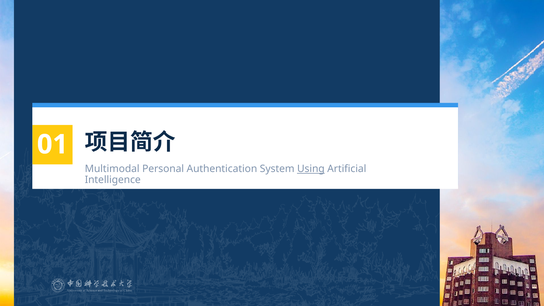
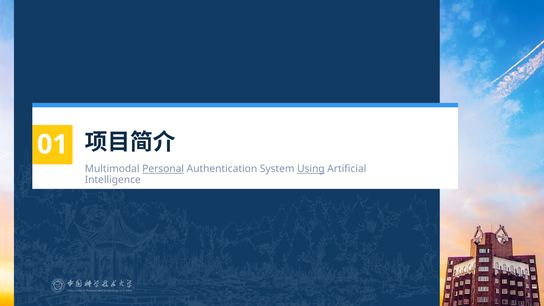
Personal underline: none -> present (163, 169)
